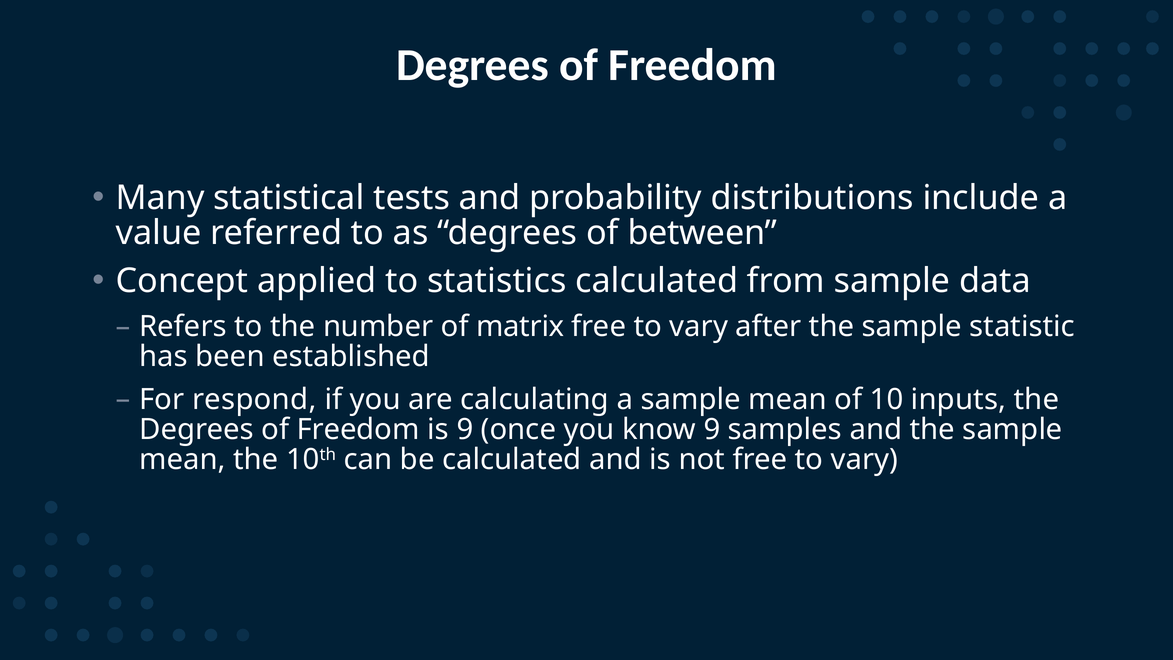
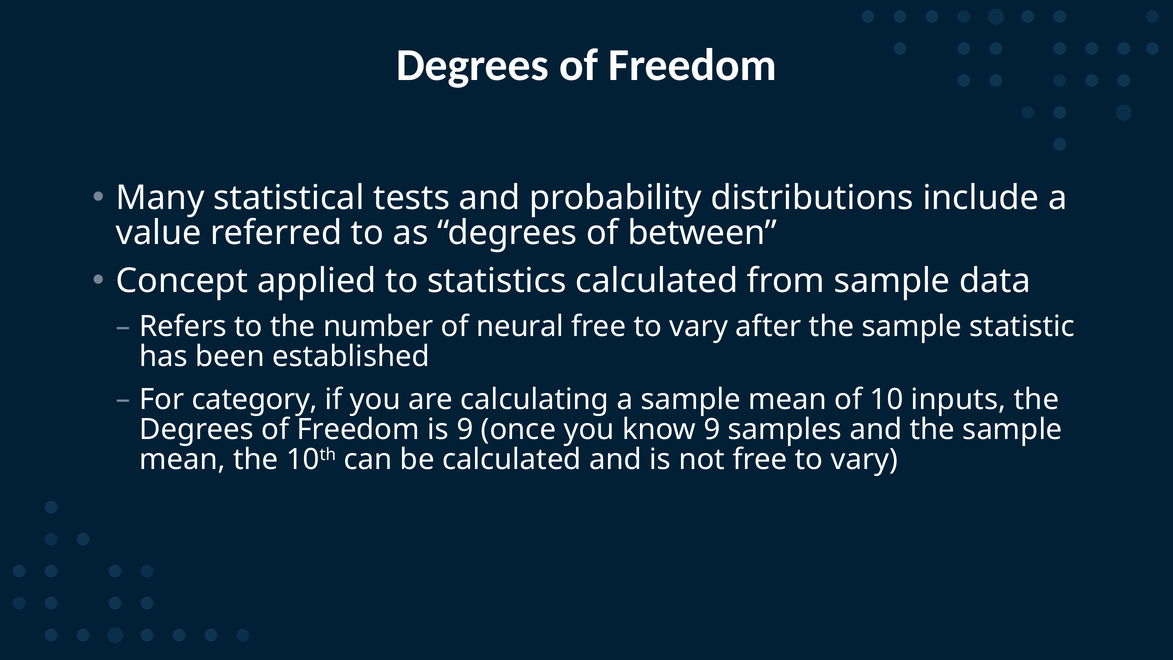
matrix: matrix -> neural (520, 327)
respond: respond -> category (255, 399)
